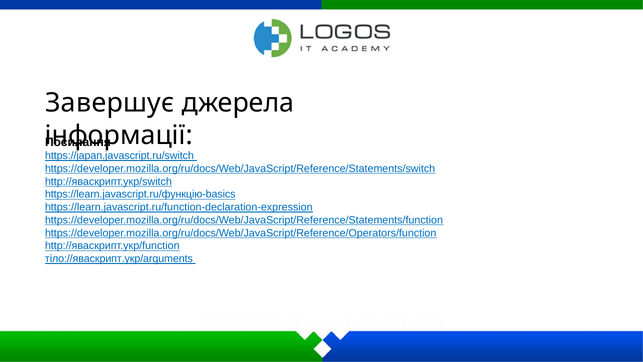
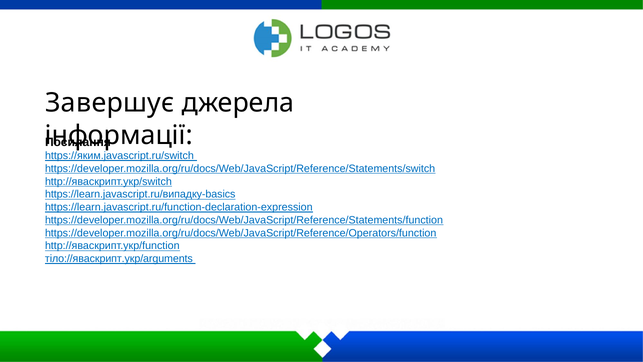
https://japan.javascript.ru/switch: https://japan.javascript.ru/switch -> https://яким.javascript.ru/switch (119, 156)
https://learn.javascript.ru/функцію-basics: https://learn.javascript.ru/функцію-basics -> https://learn.javascript.ru/випадку-basics (140, 194)
